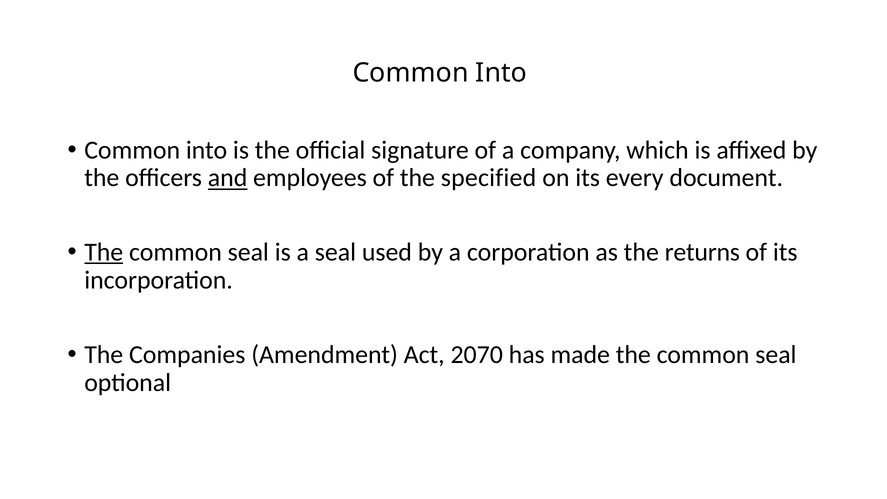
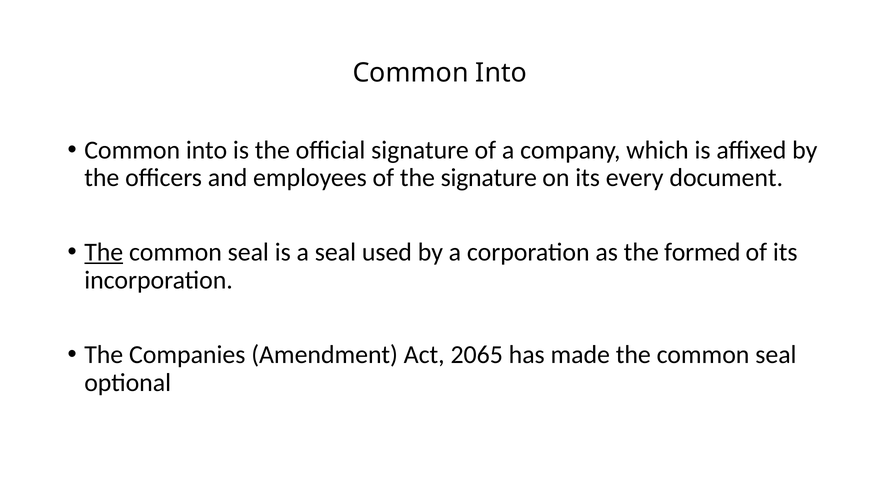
and underline: present -> none (228, 178)
the specified: specified -> signature (489, 178)
returns: returns -> formed (702, 252)
2070: 2070 -> 2065 (477, 355)
